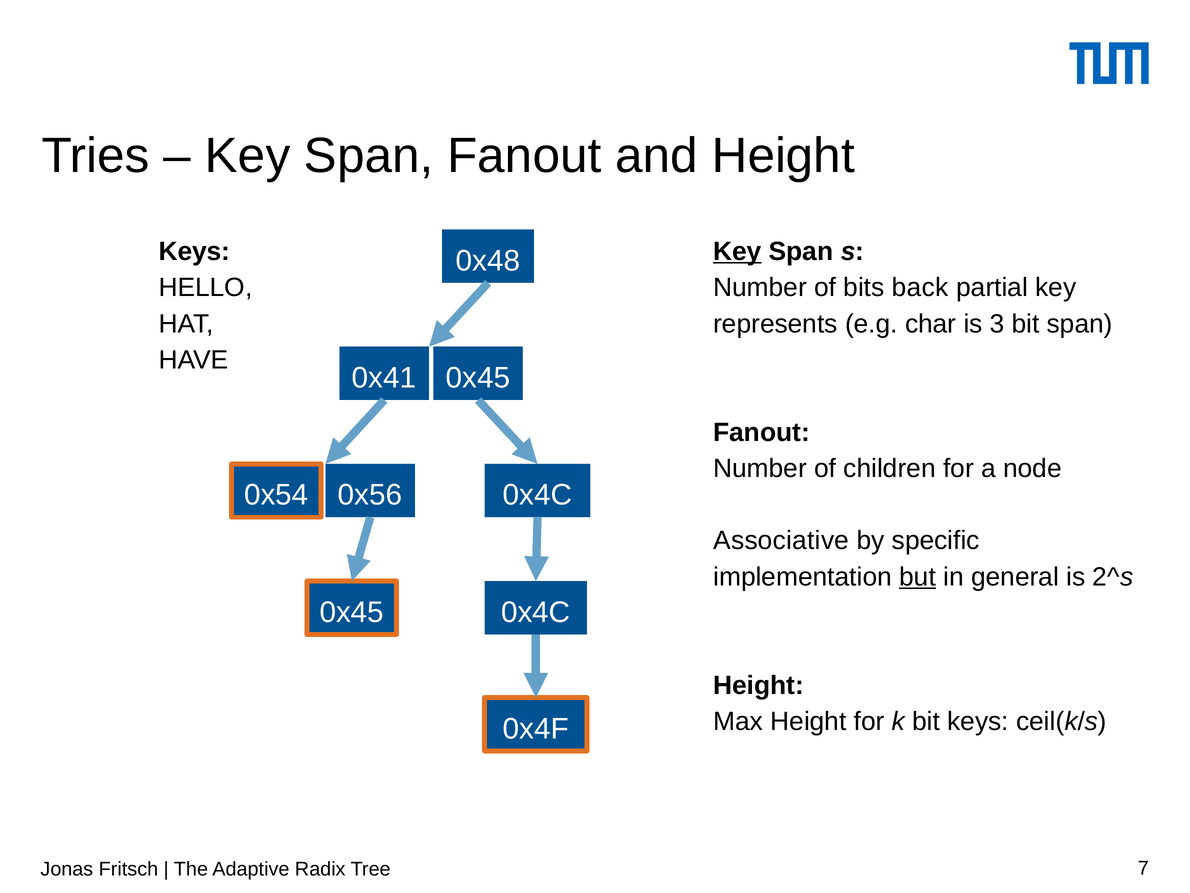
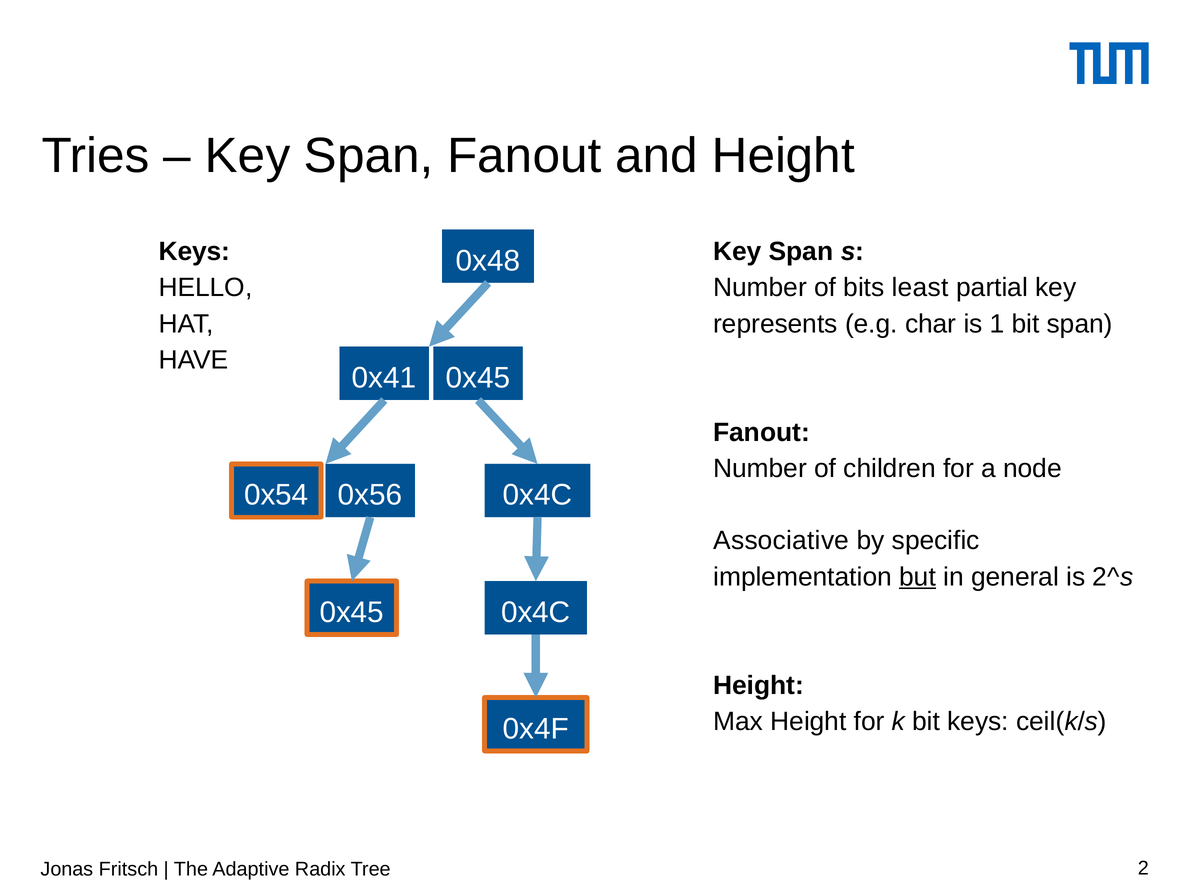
Key underline: present -> none (737, 251)
back: back -> least (920, 288)
3: 3 -> 1 (997, 324)
7: 7 -> 2 (1143, 868)
